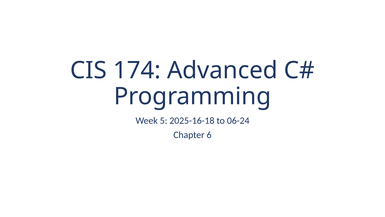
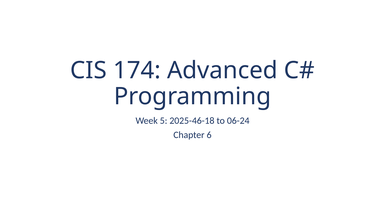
2025-16-18: 2025-16-18 -> 2025-46-18 (192, 120)
